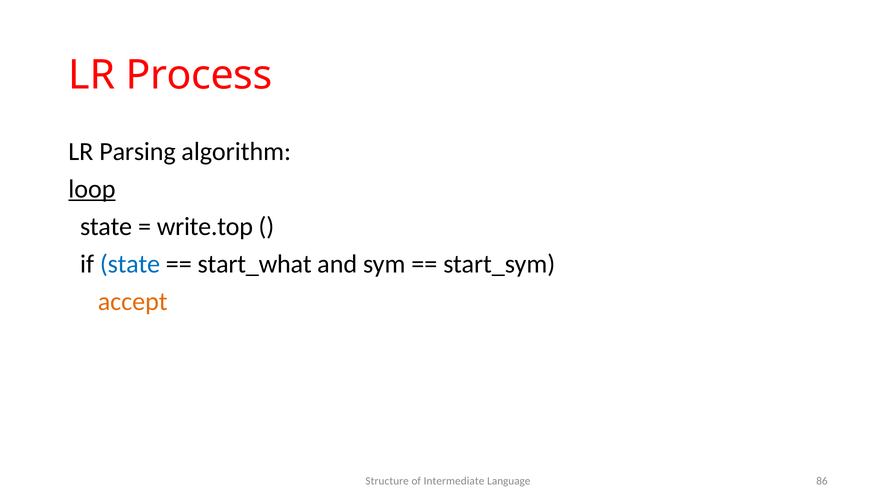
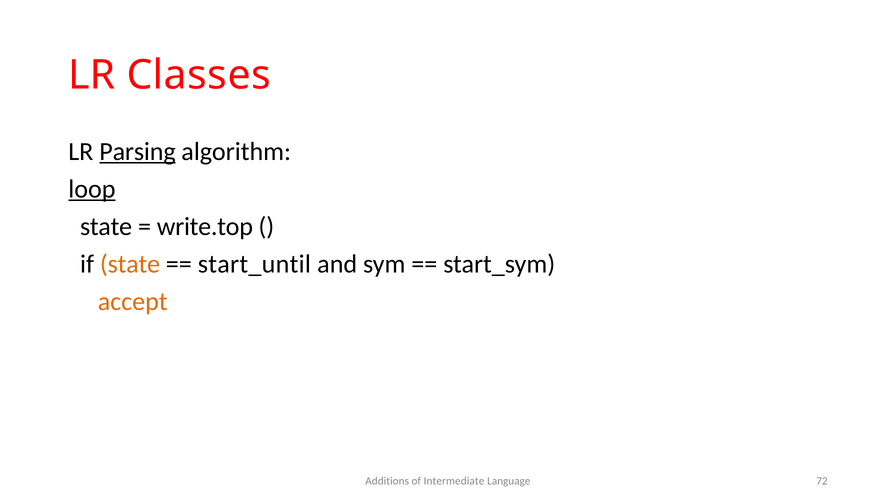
Process: Process -> Classes (199, 75)
Parsing underline: none -> present (137, 151)
state colour: blue -> orange (130, 264)
start_what: start_what -> start_until (254, 264)
Structure: Structure -> Additions (387, 481)
86: 86 -> 72 (822, 481)
